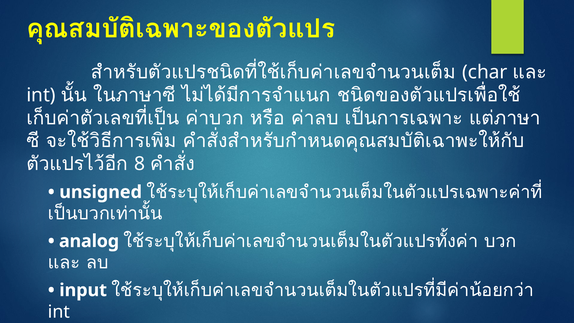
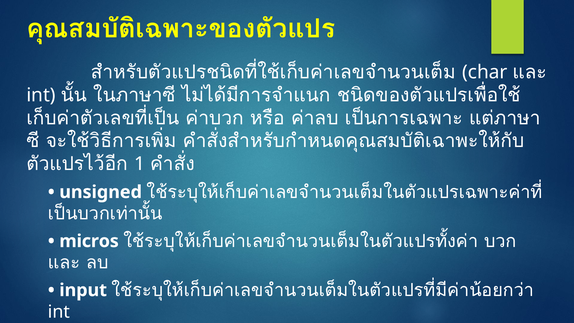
8: 8 -> 1 (140, 164)
analog: analog -> micros (89, 241)
